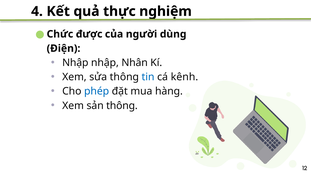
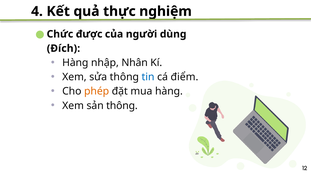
Điện: Điện -> Đích (63, 48)
Nhập: Nhập -> Hàng (75, 63)
kênh: kênh -> điểm (184, 77)
phép colour: blue -> orange (97, 91)
